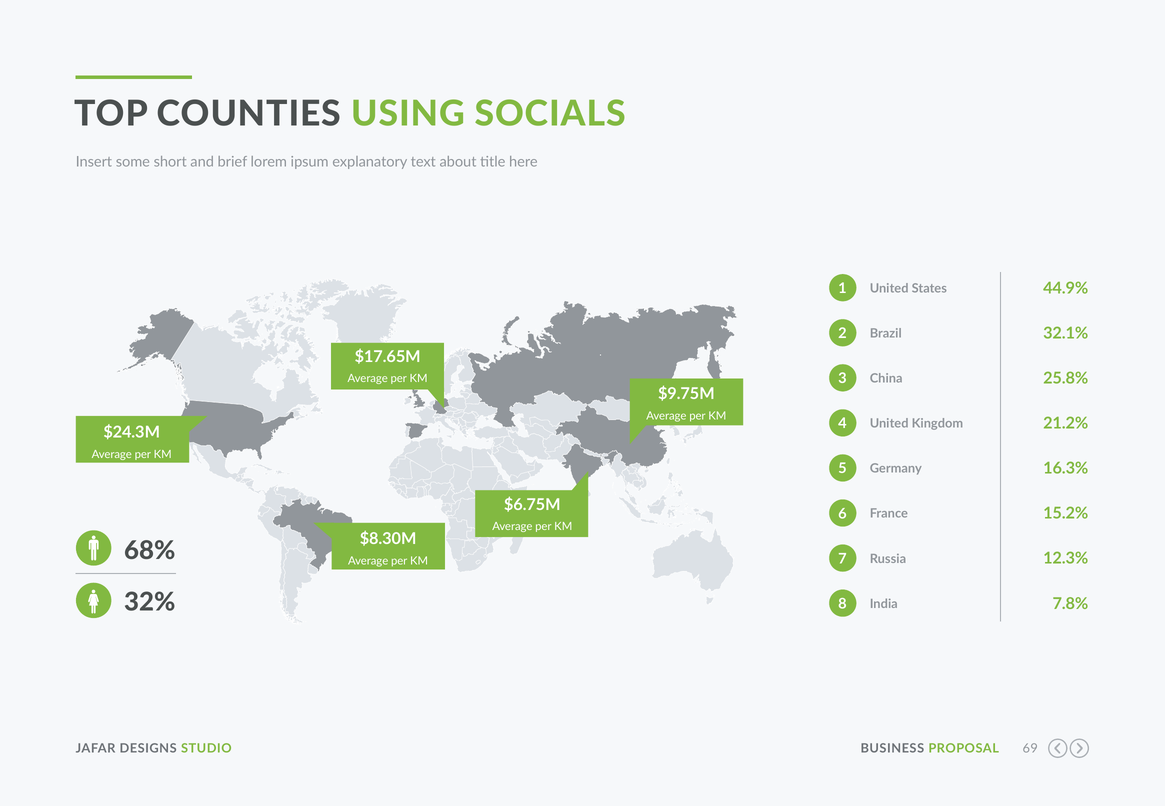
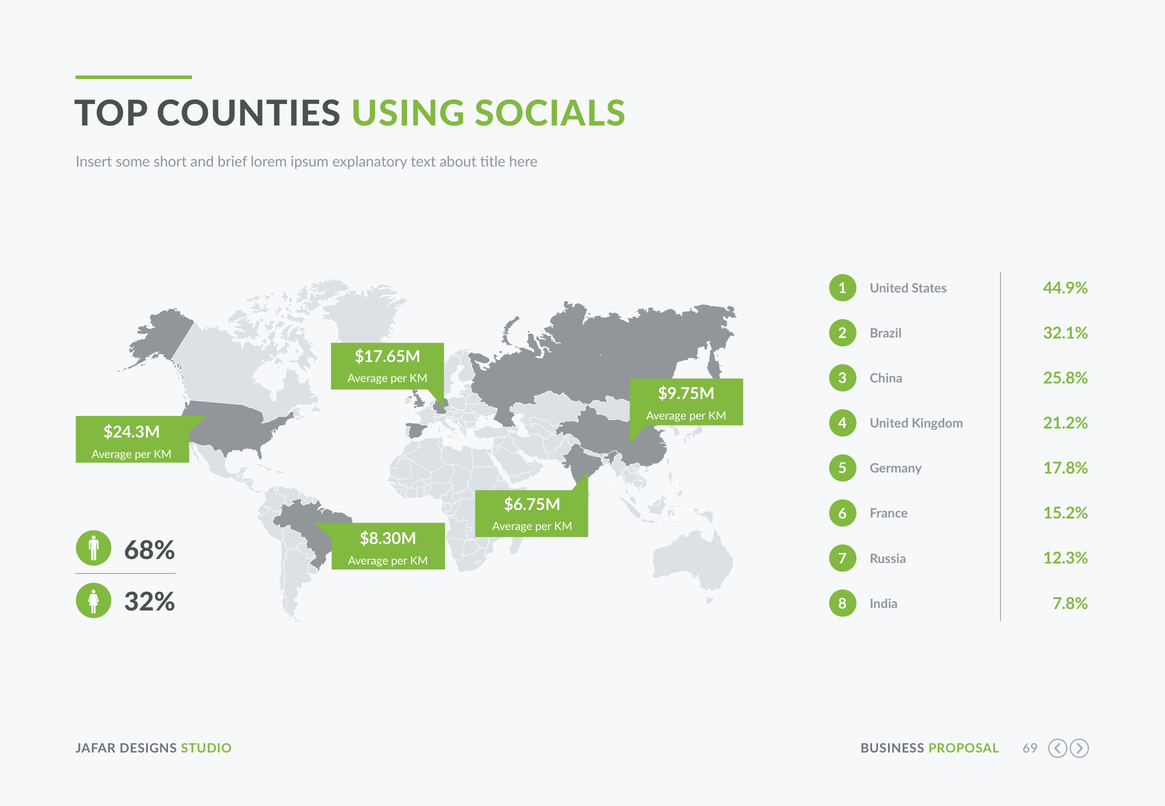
16.3%: 16.3% -> 17.8% (1066, 469)
